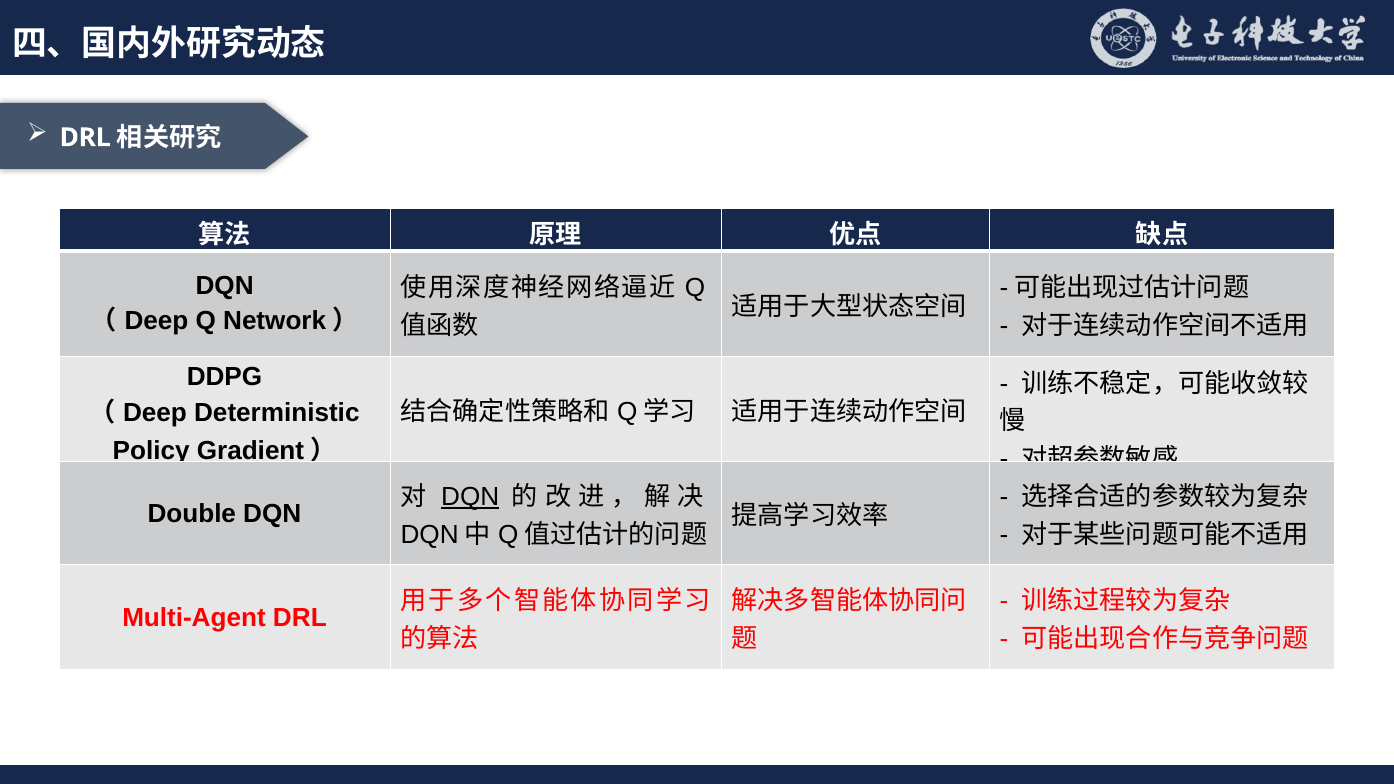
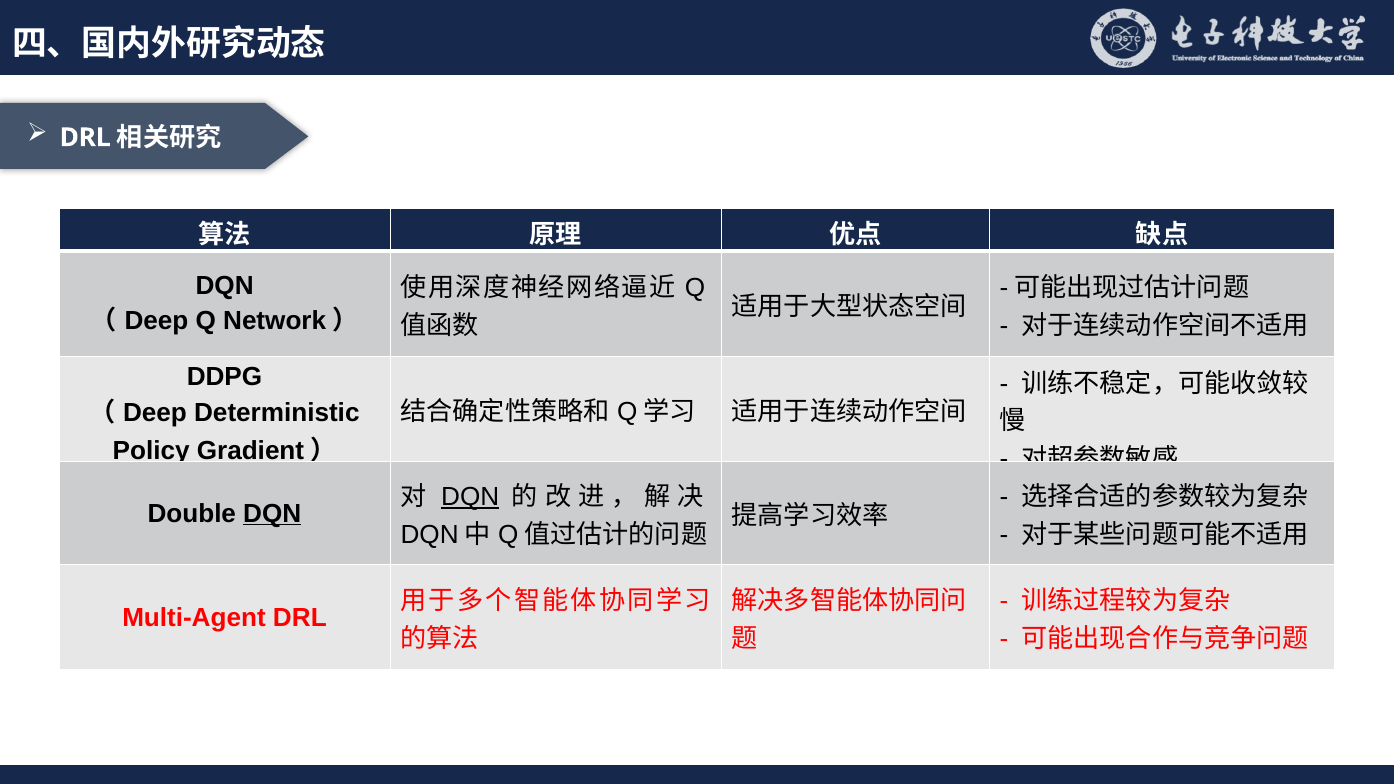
DQN underline: none -> present (272, 513)
